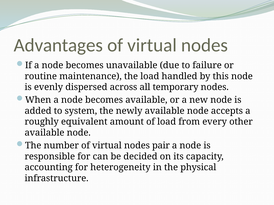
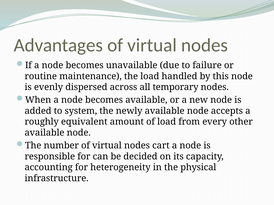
pair: pair -> cart (161, 146)
